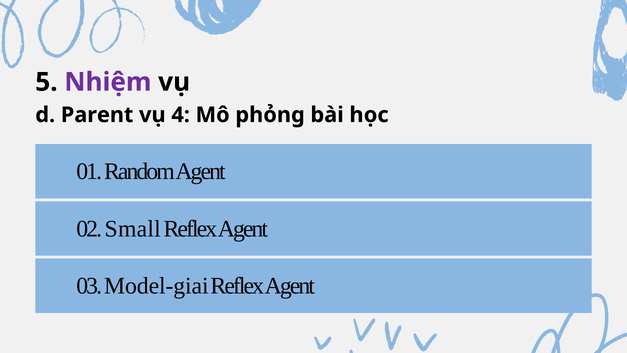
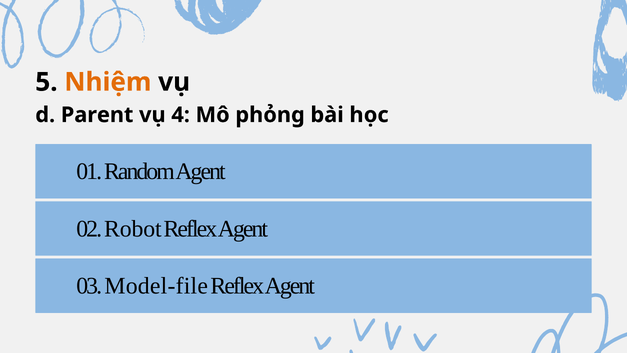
Nhiệm colour: purple -> orange (108, 82)
Small: Small -> Robot (133, 229)
Model-giai: Model-giai -> Model-file (156, 286)
